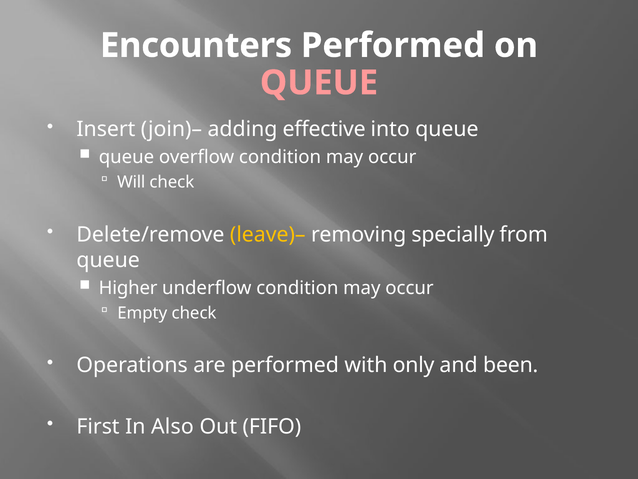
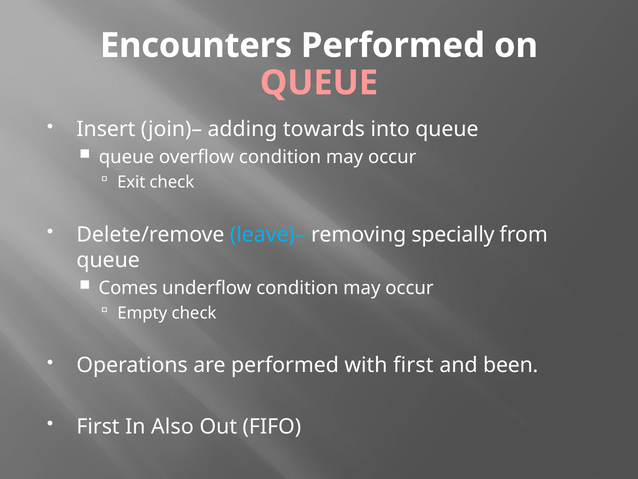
effective: effective -> towards (324, 129)
Will: Will -> Exit (131, 182)
leave)– colour: yellow -> light blue (268, 234)
Higher: Higher -> Comes (128, 288)
with only: only -> first (413, 365)
